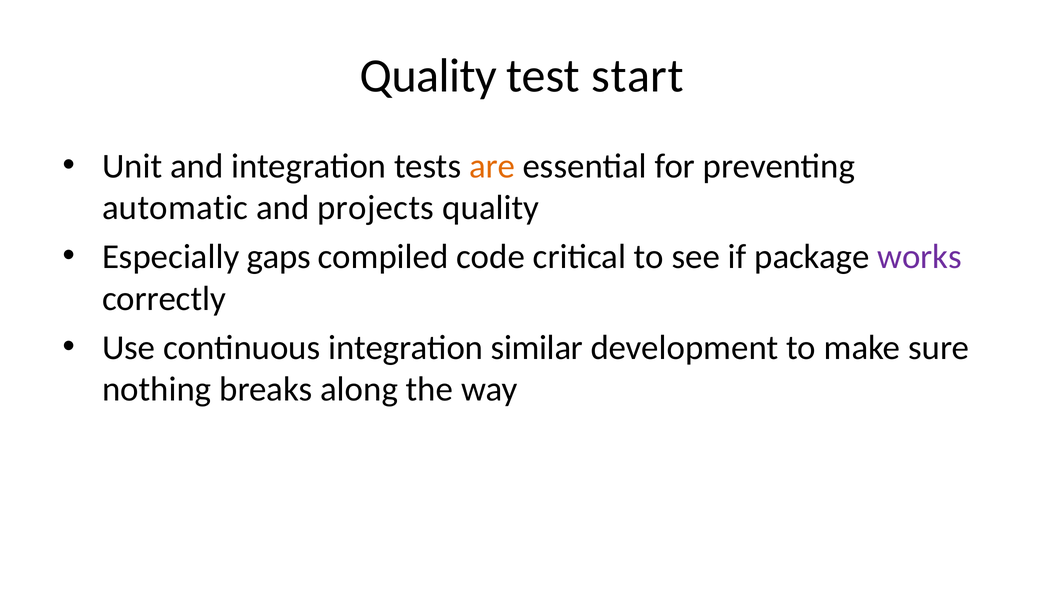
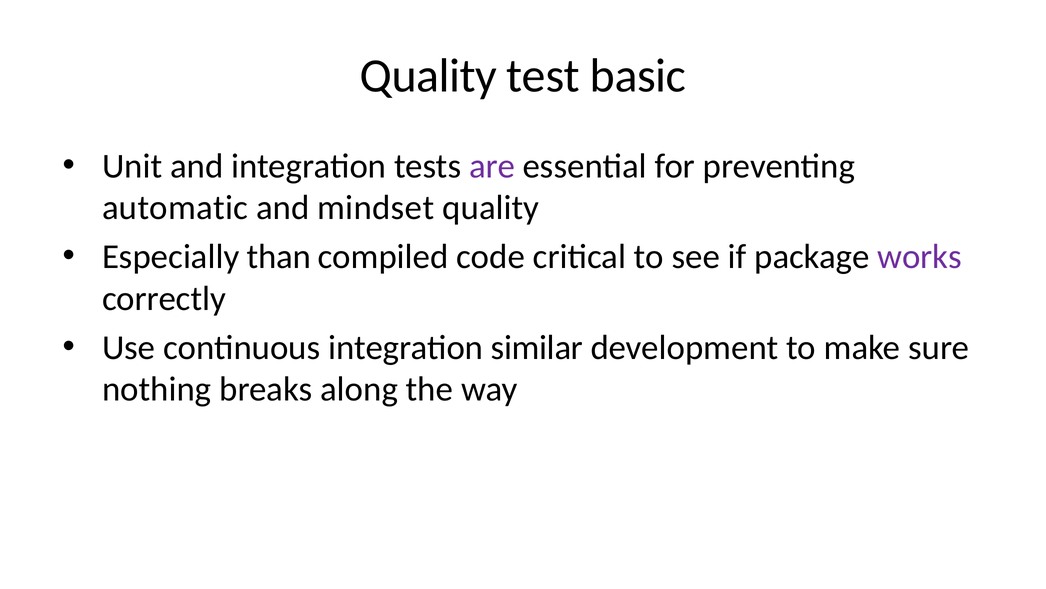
start: start -> basic (638, 76)
are colour: orange -> purple (492, 166)
projects: projects -> mindset (376, 208)
gaps: gaps -> than (279, 257)
